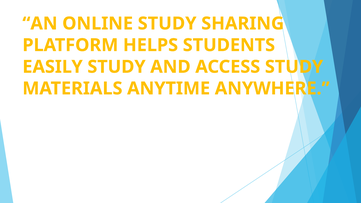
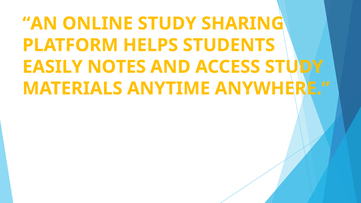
EASILY STUDY: STUDY -> NOTES (117, 67)
